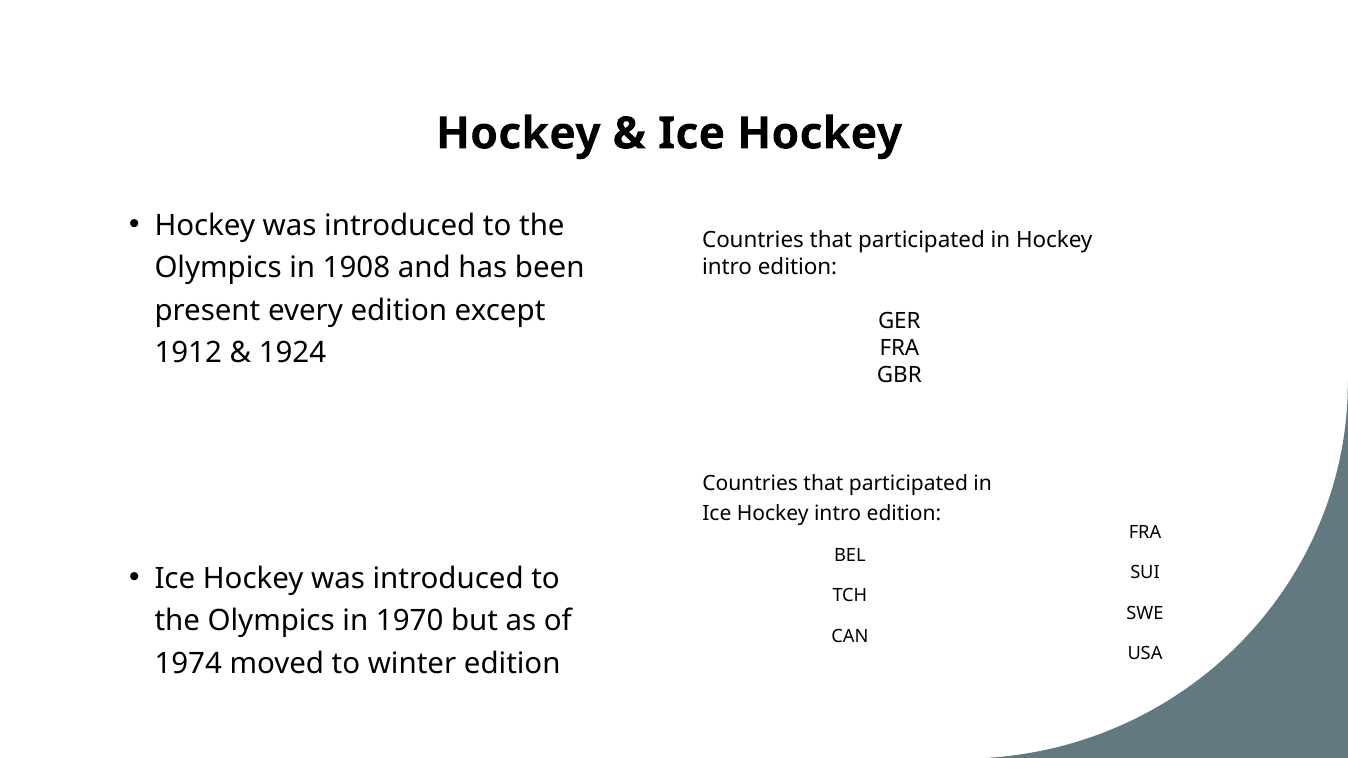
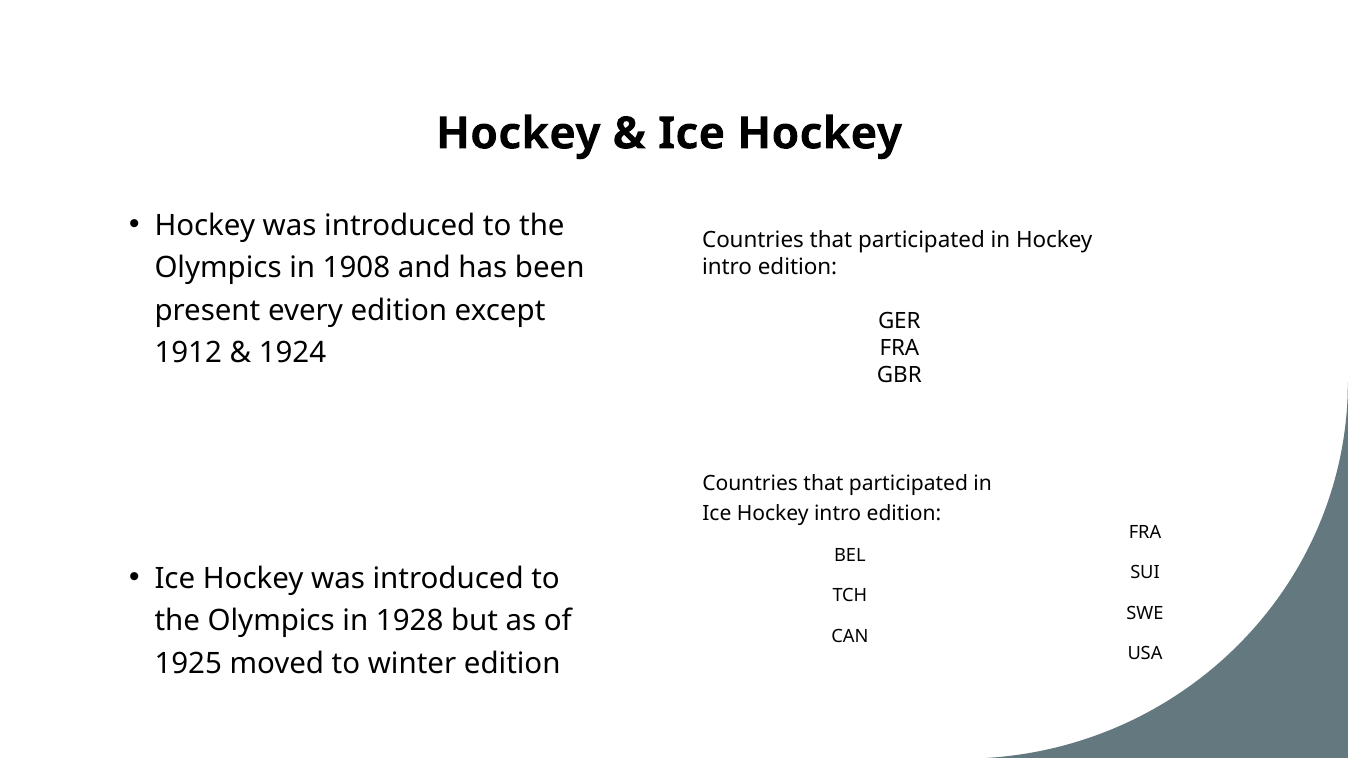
1970: 1970 -> 1928 (410, 621)
1974: 1974 -> 1925 (188, 664)
